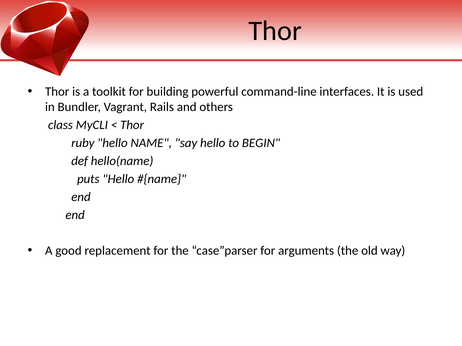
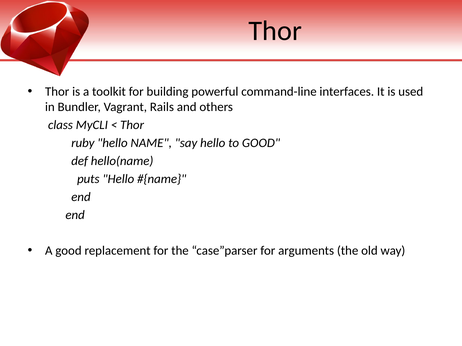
to BEGIN: BEGIN -> GOOD (261, 143)
